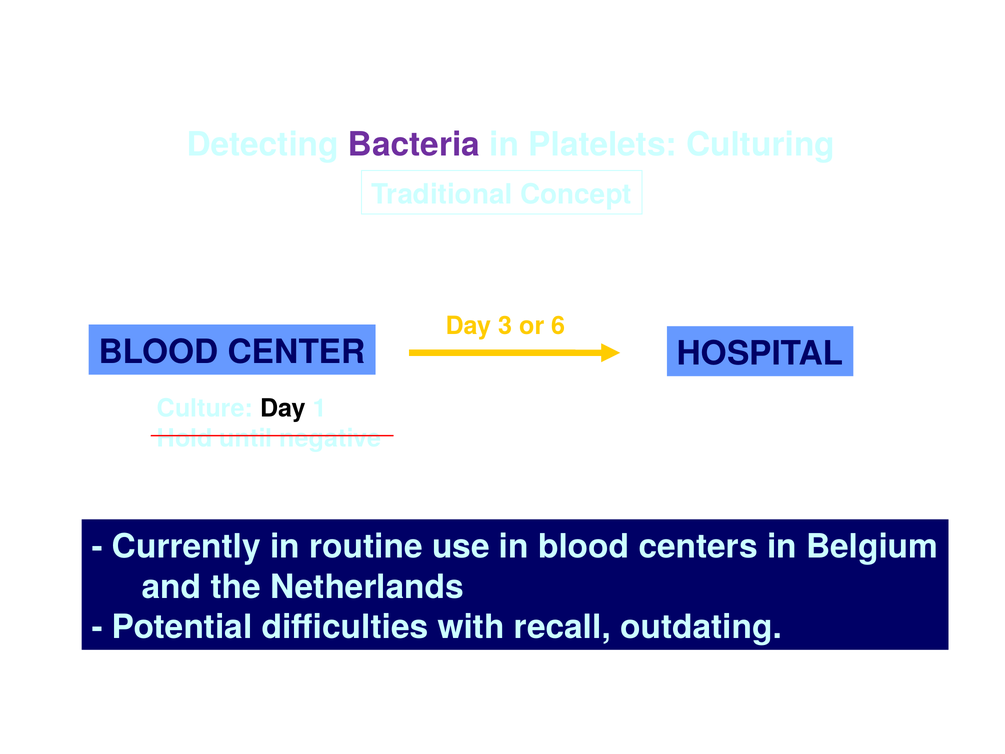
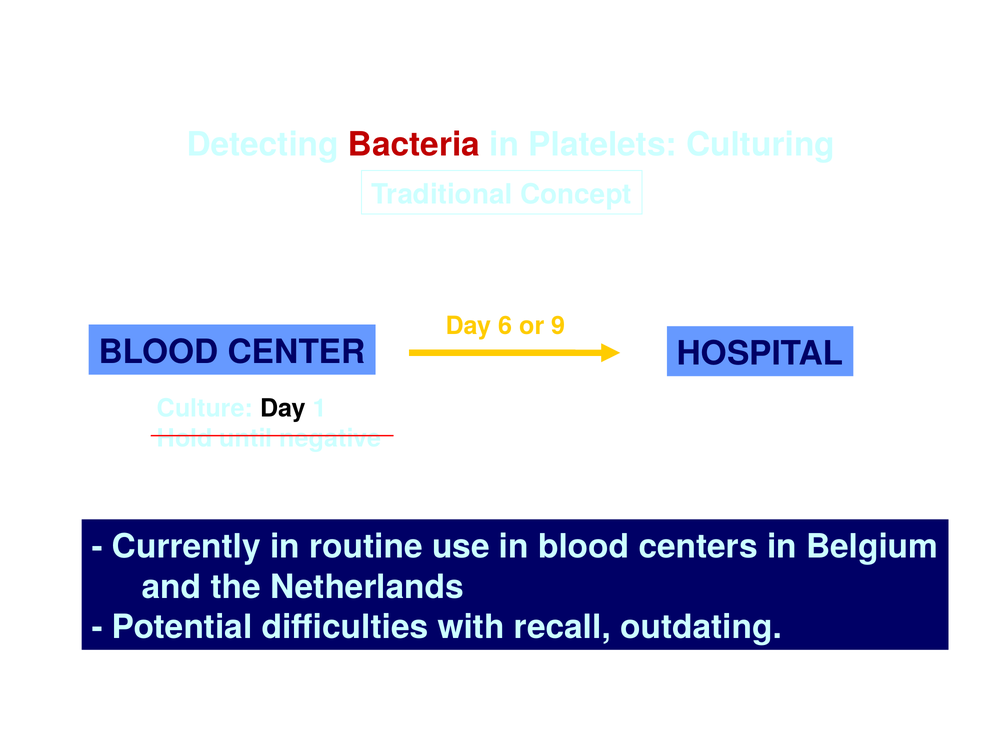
Bacteria colour: purple -> red (414, 145)
3: 3 -> 6 (505, 326)
6: 6 -> 9 (558, 326)
